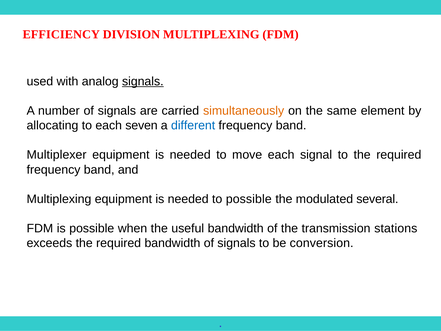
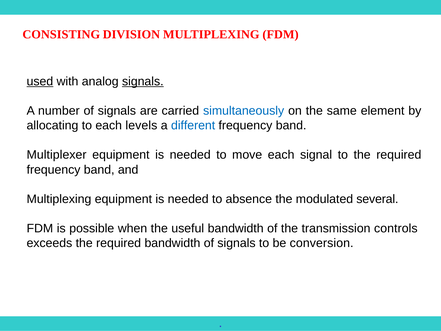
EFFICIENCY: EFFICIENCY -> CONSISTING (61, 34)
used underline: none -> present (40, 81)
simultaneously colour: orange -> blue (244, 111)
seven: seven -> levels (141, 125)
to possible: possible -> absence (249, 199)
stations: stations -> controls (396, 228)
